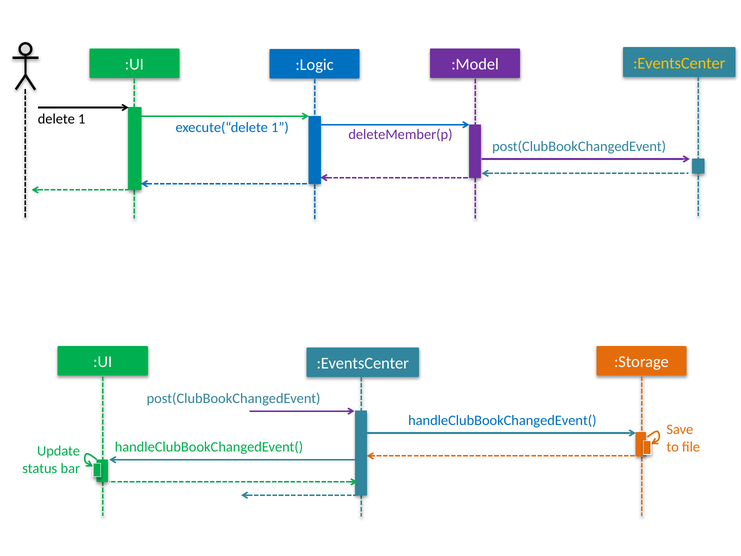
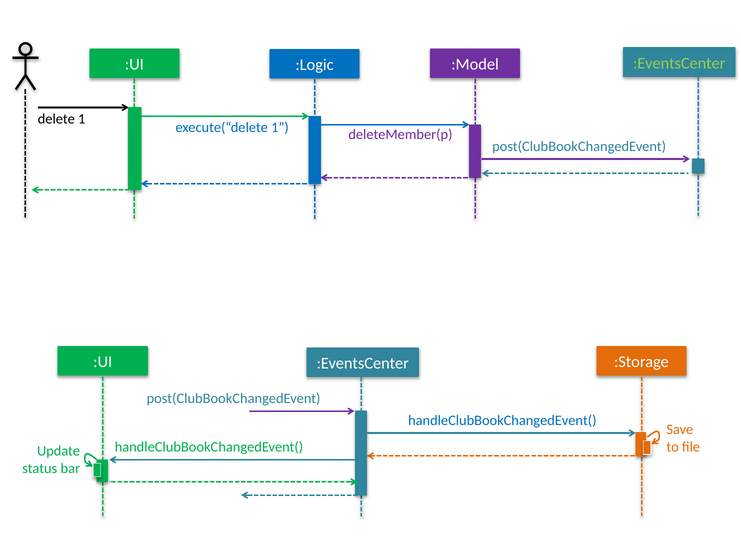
:EventsCenter colour: yellow -> light green (679, 63)
